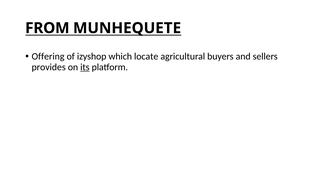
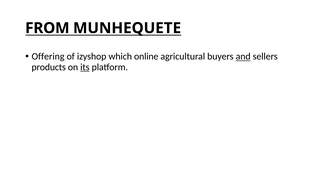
locate: locate -> online (146, 56)
and underline: none -> present (243, 56)
provides: provides -> products (49, 67)
